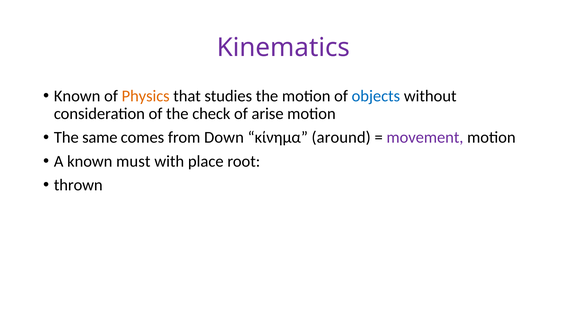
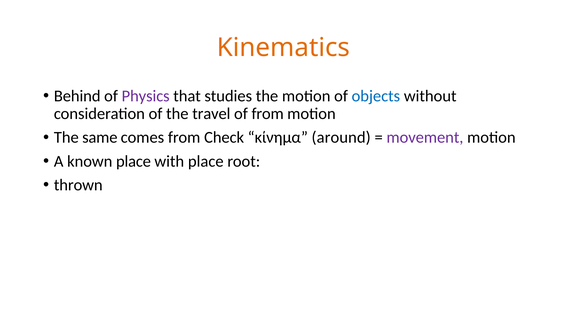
Kinematics colour: purple -> orange (283, 48)
Known: Known -> Behind (77, 96)
Physics colour: orange -> purple (146, 96)
check: check -> travel (211, 114)
of arise: arise -> from (268, 114)
Down: Down -> Check (224, 138)
known must: must -> place (133, 161)
